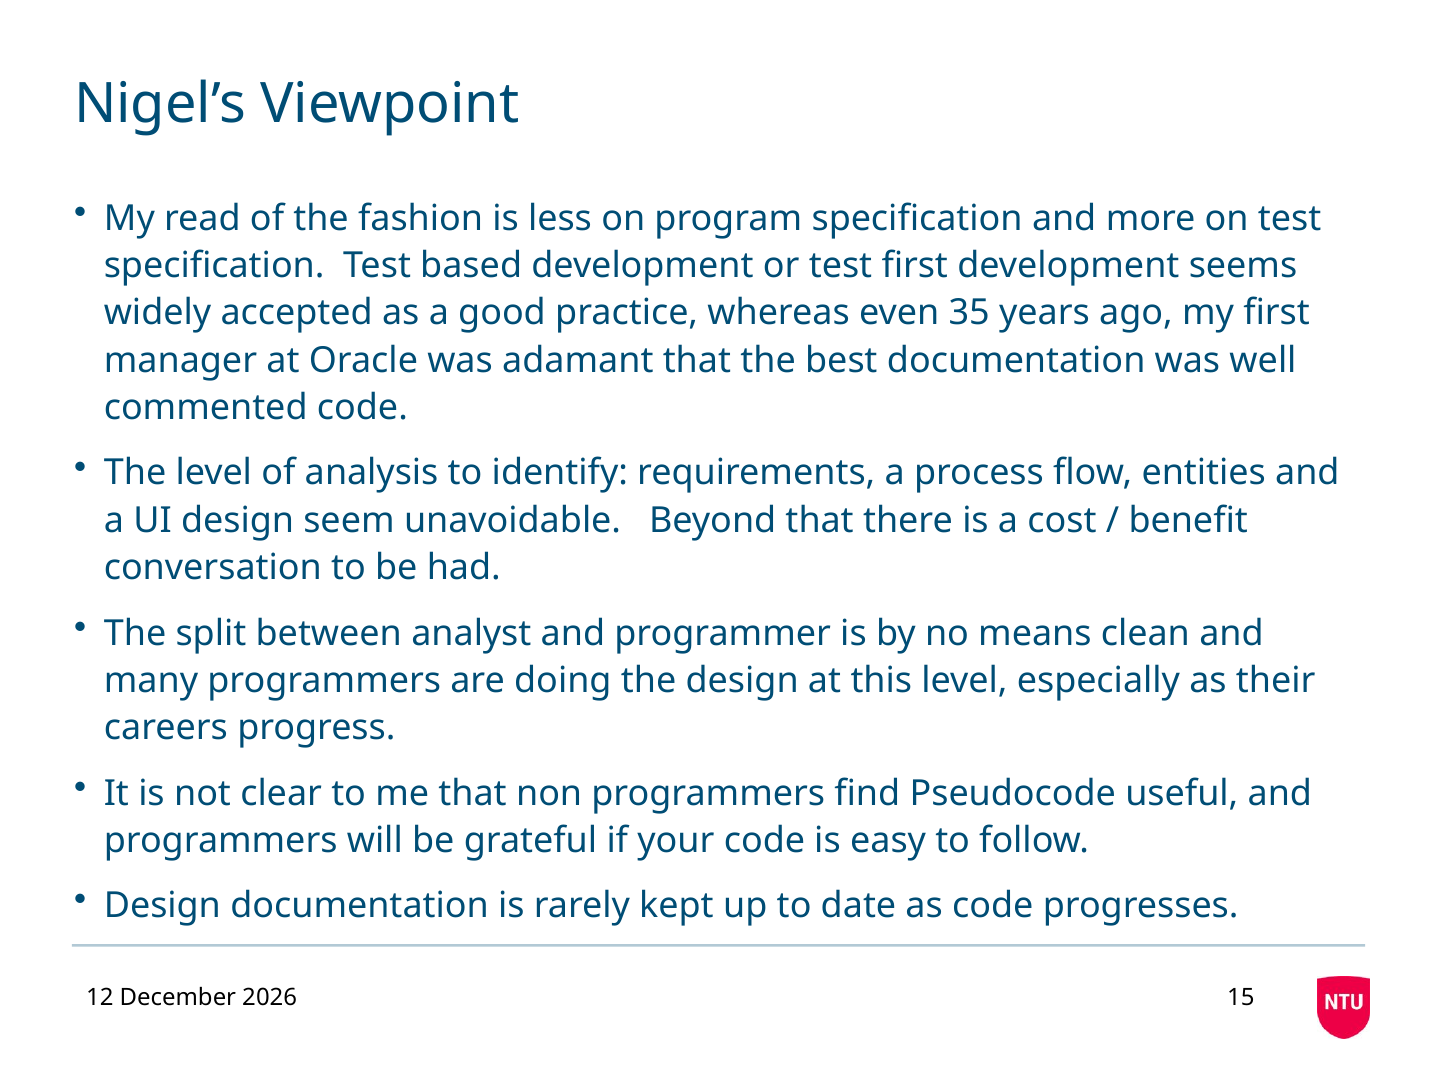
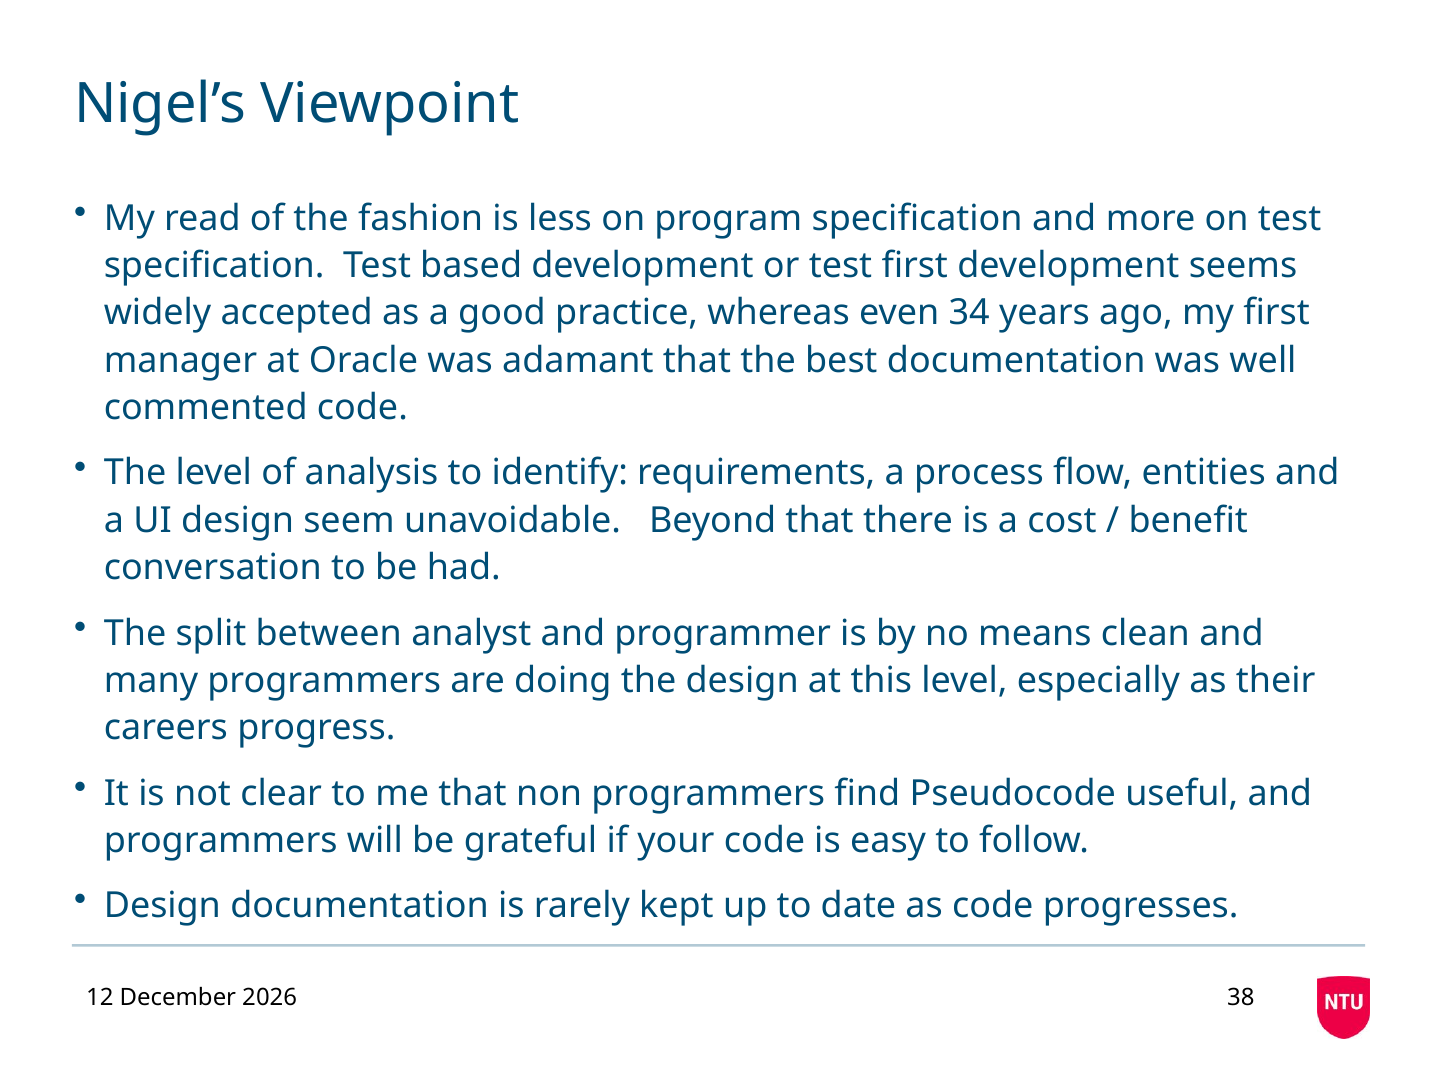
35: 35 -> 34 (969, 313)
15: 15 -> 38 (1241, 998)
